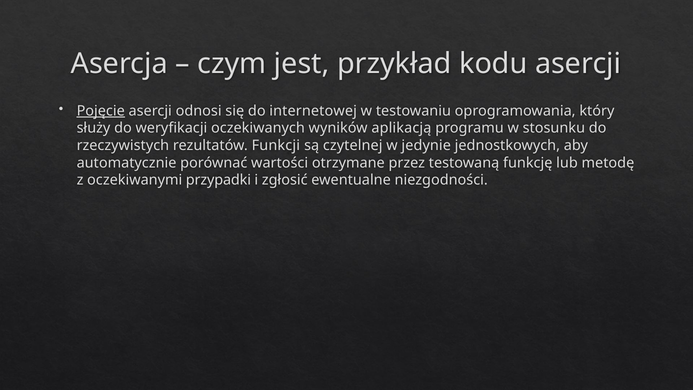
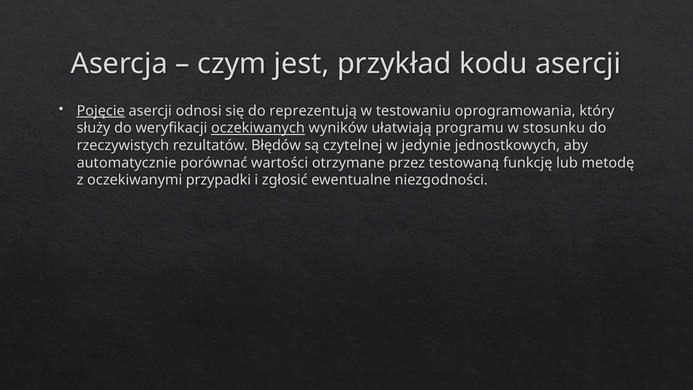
internetowej: internetowej -> reprezentują (313, 111)
oczekiwanych underline: none -> present (258, 128)
aplikacją: aplikacją -> ułatwiają (402, 128)
Funkcji: Funkcji -> Błędów (276, 145)
